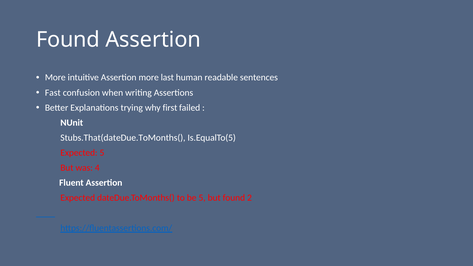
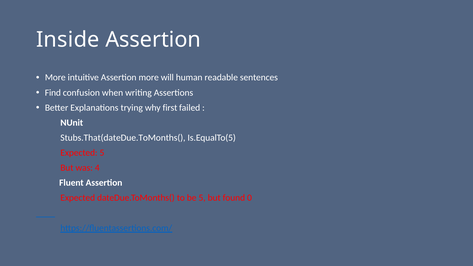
Found: Found -> Inside (68, 40)
last: last -> will (167, 78)
Fast: Fast -> Find (53, 93)
2: 2 -> 0 (250, 198)
